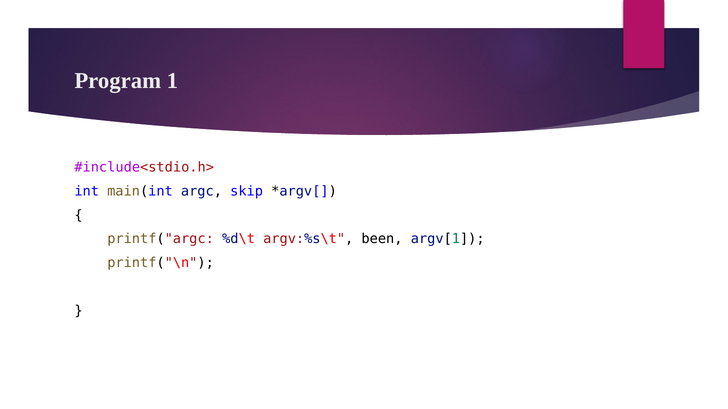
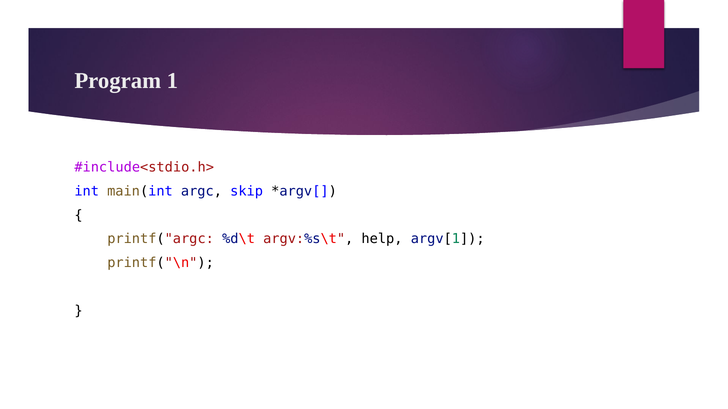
been: been -> help (382, 239)
